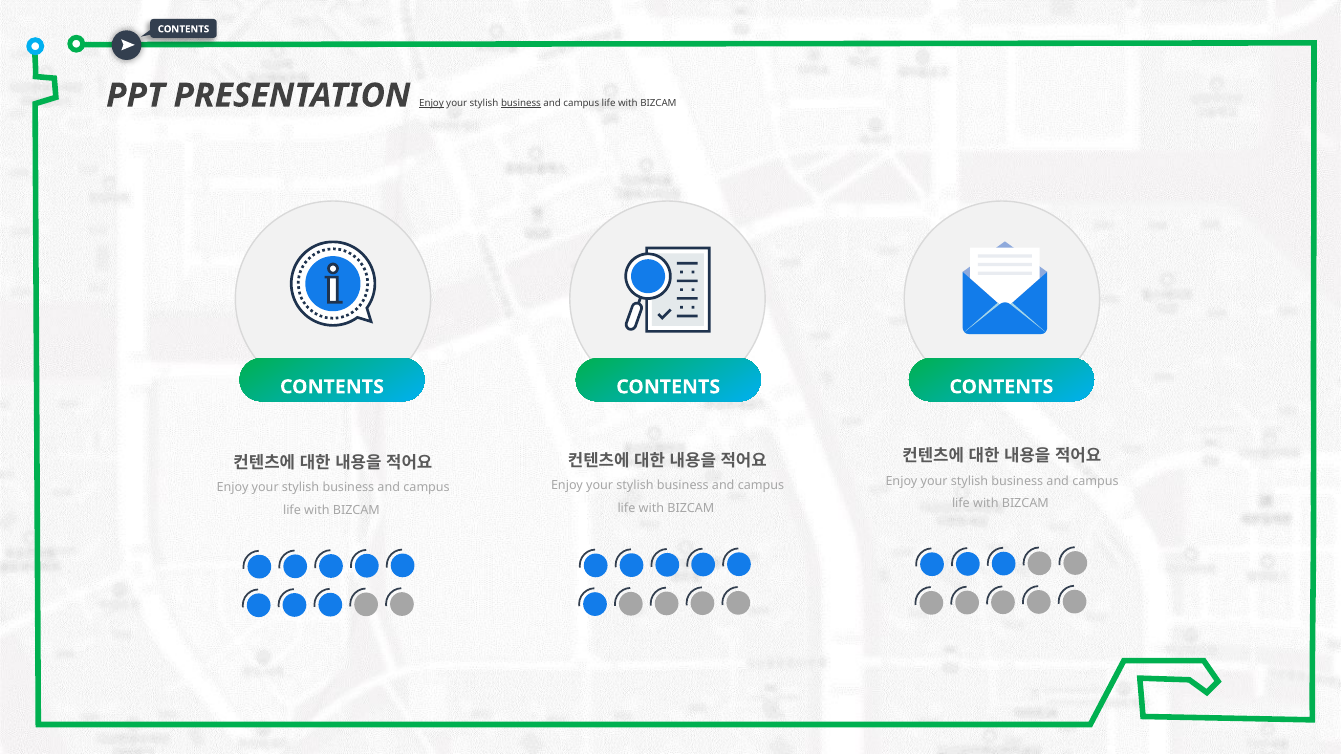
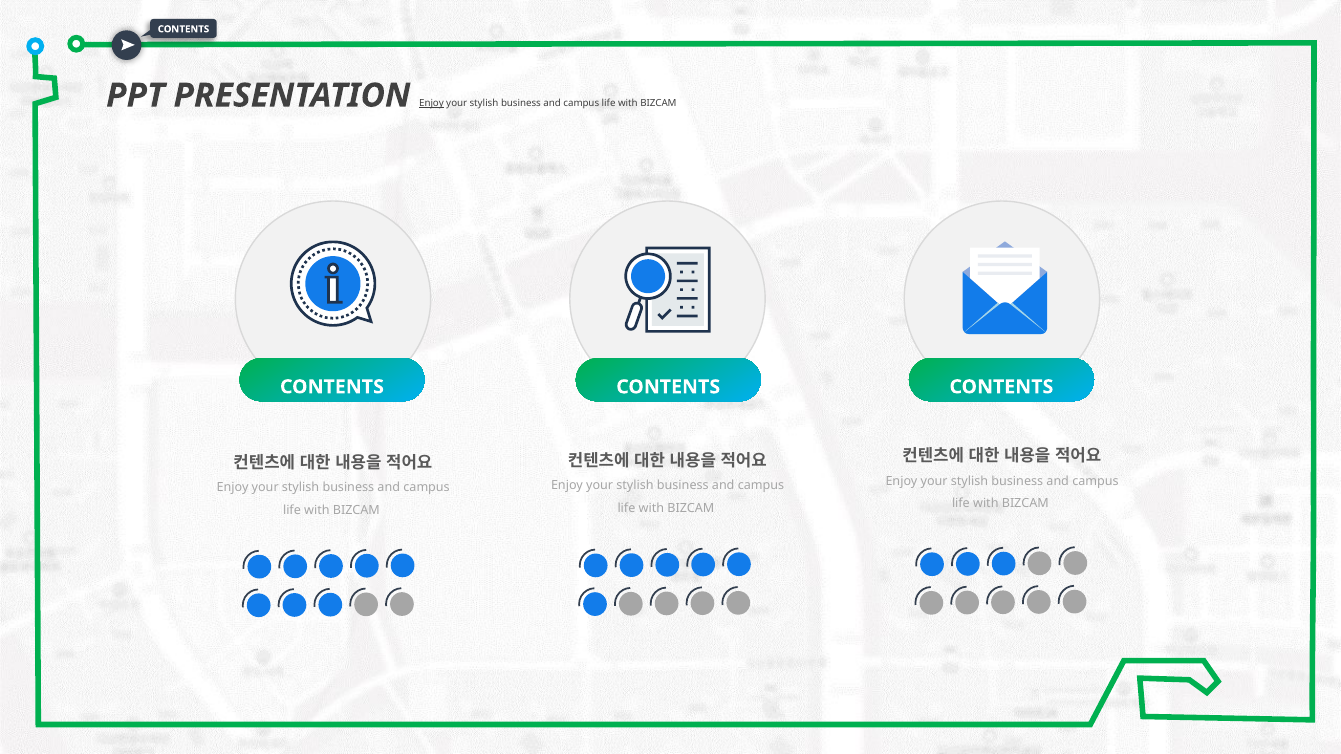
business underline: present -> none (521, 103)
